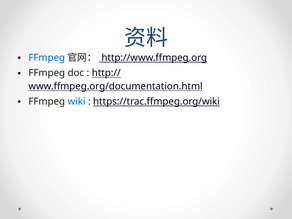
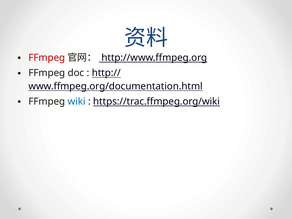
FFmpeg colour: blue -> red (47, 58)
